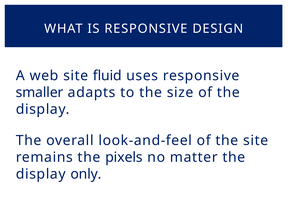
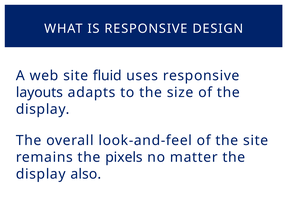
smaller: smaller -> layouts (39, 92)
only: only -> also (86, 174)
